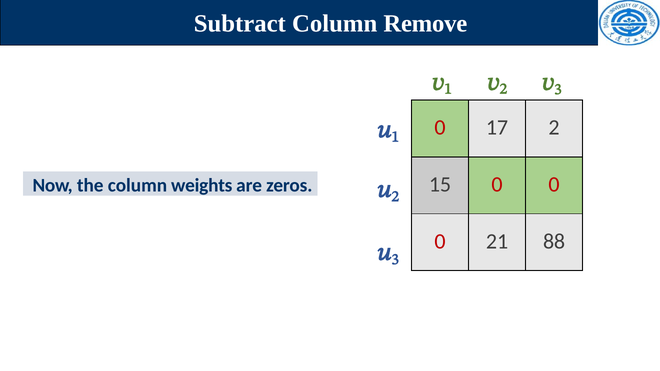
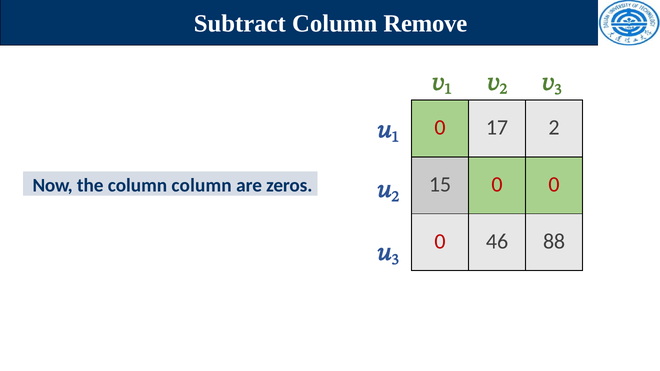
column weights: weights -> column (202, 186)
21: 21 -> 46 (497, 241)
